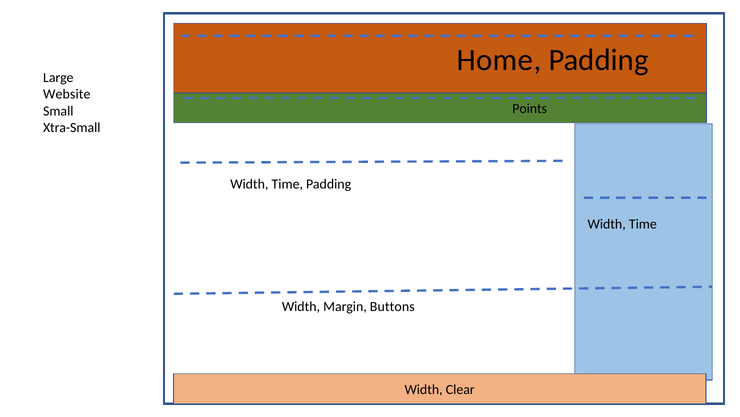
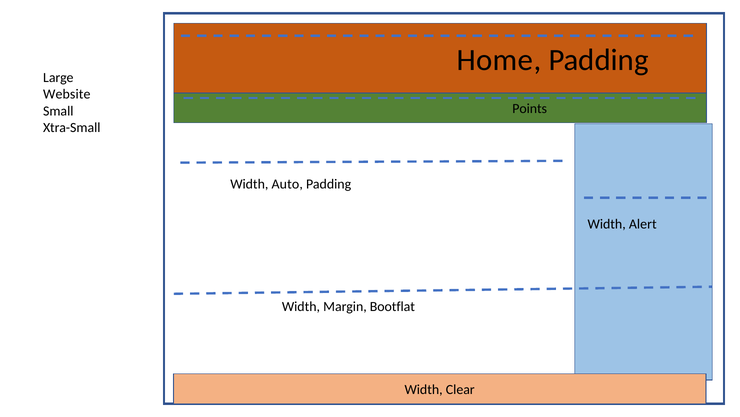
Time: Time -> Auto (287, 184)
Time: Time -> Alert (643, 224)
Buttons: Buttons -> Bootflat (392, 306)
